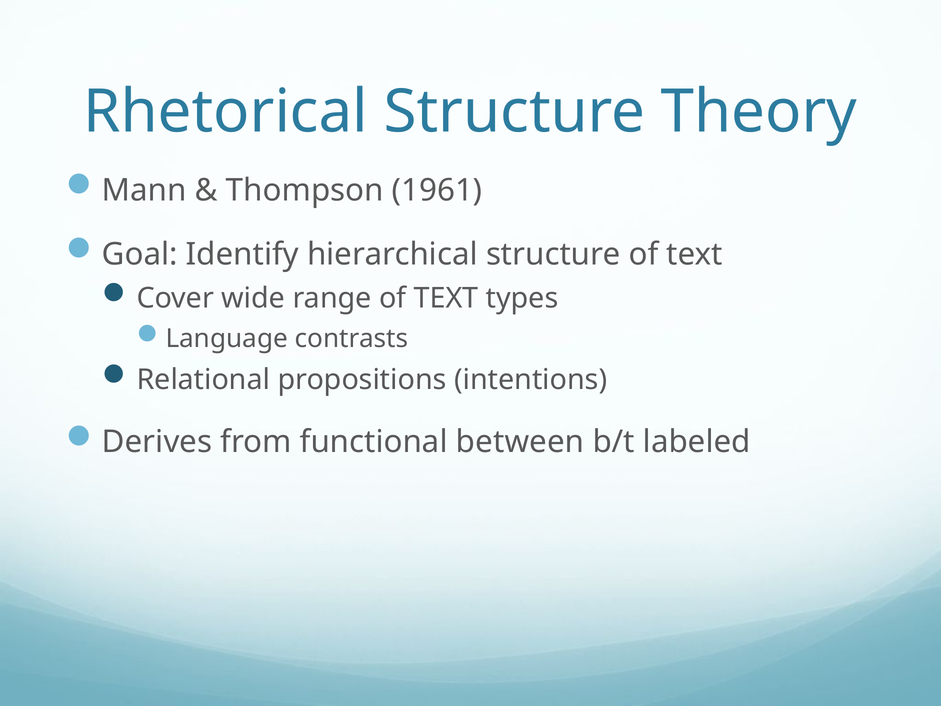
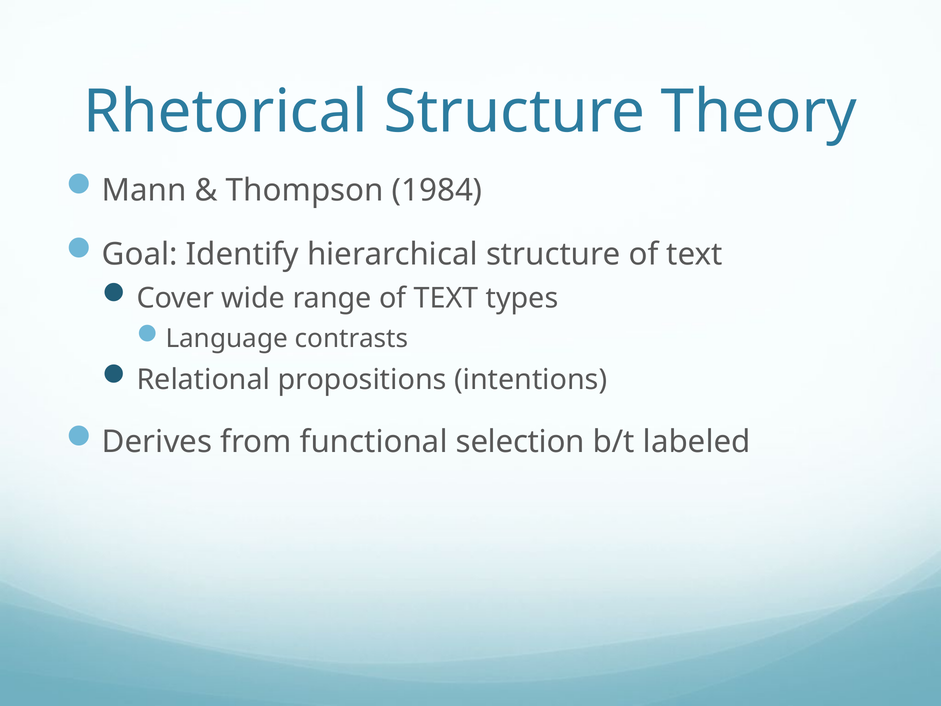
1961: 1961 -> 1984 (437, 190)
between: between -> selection (520, 442)
